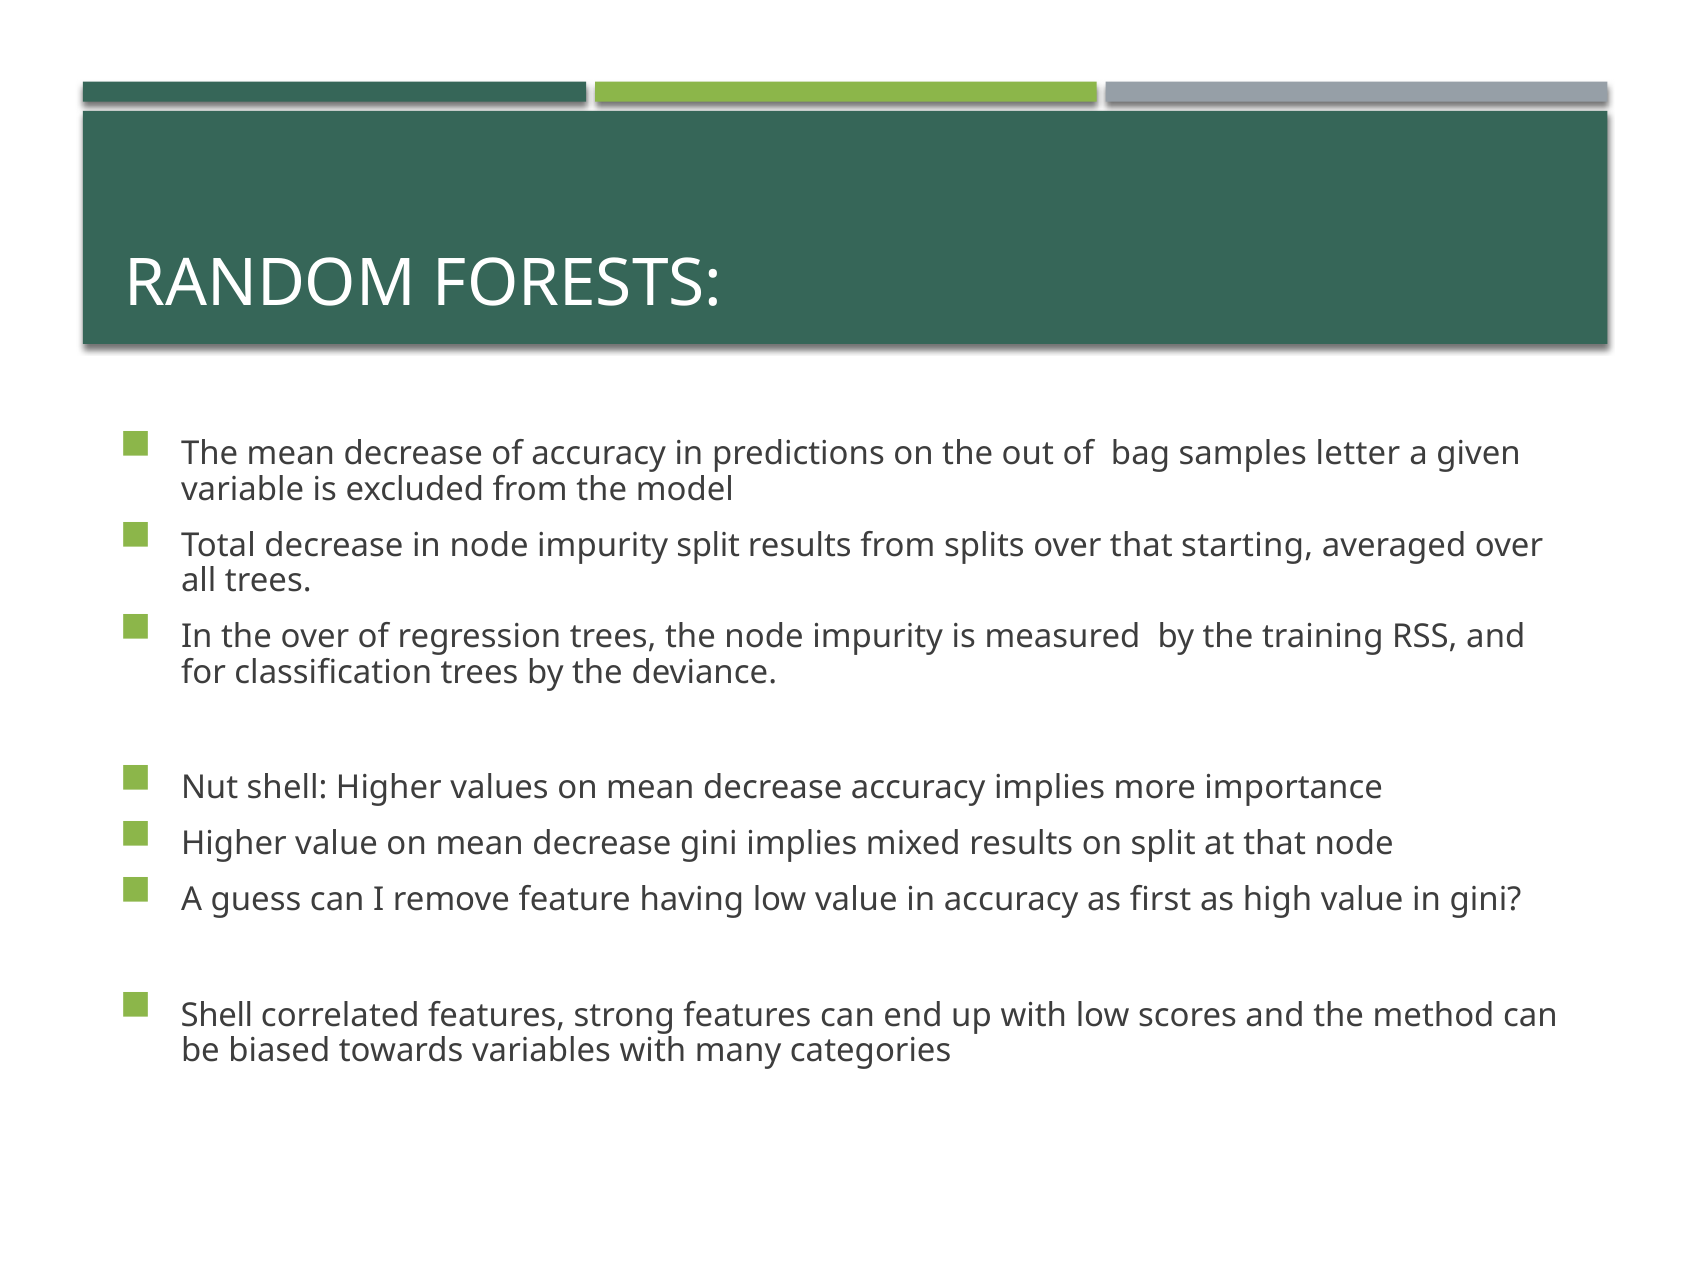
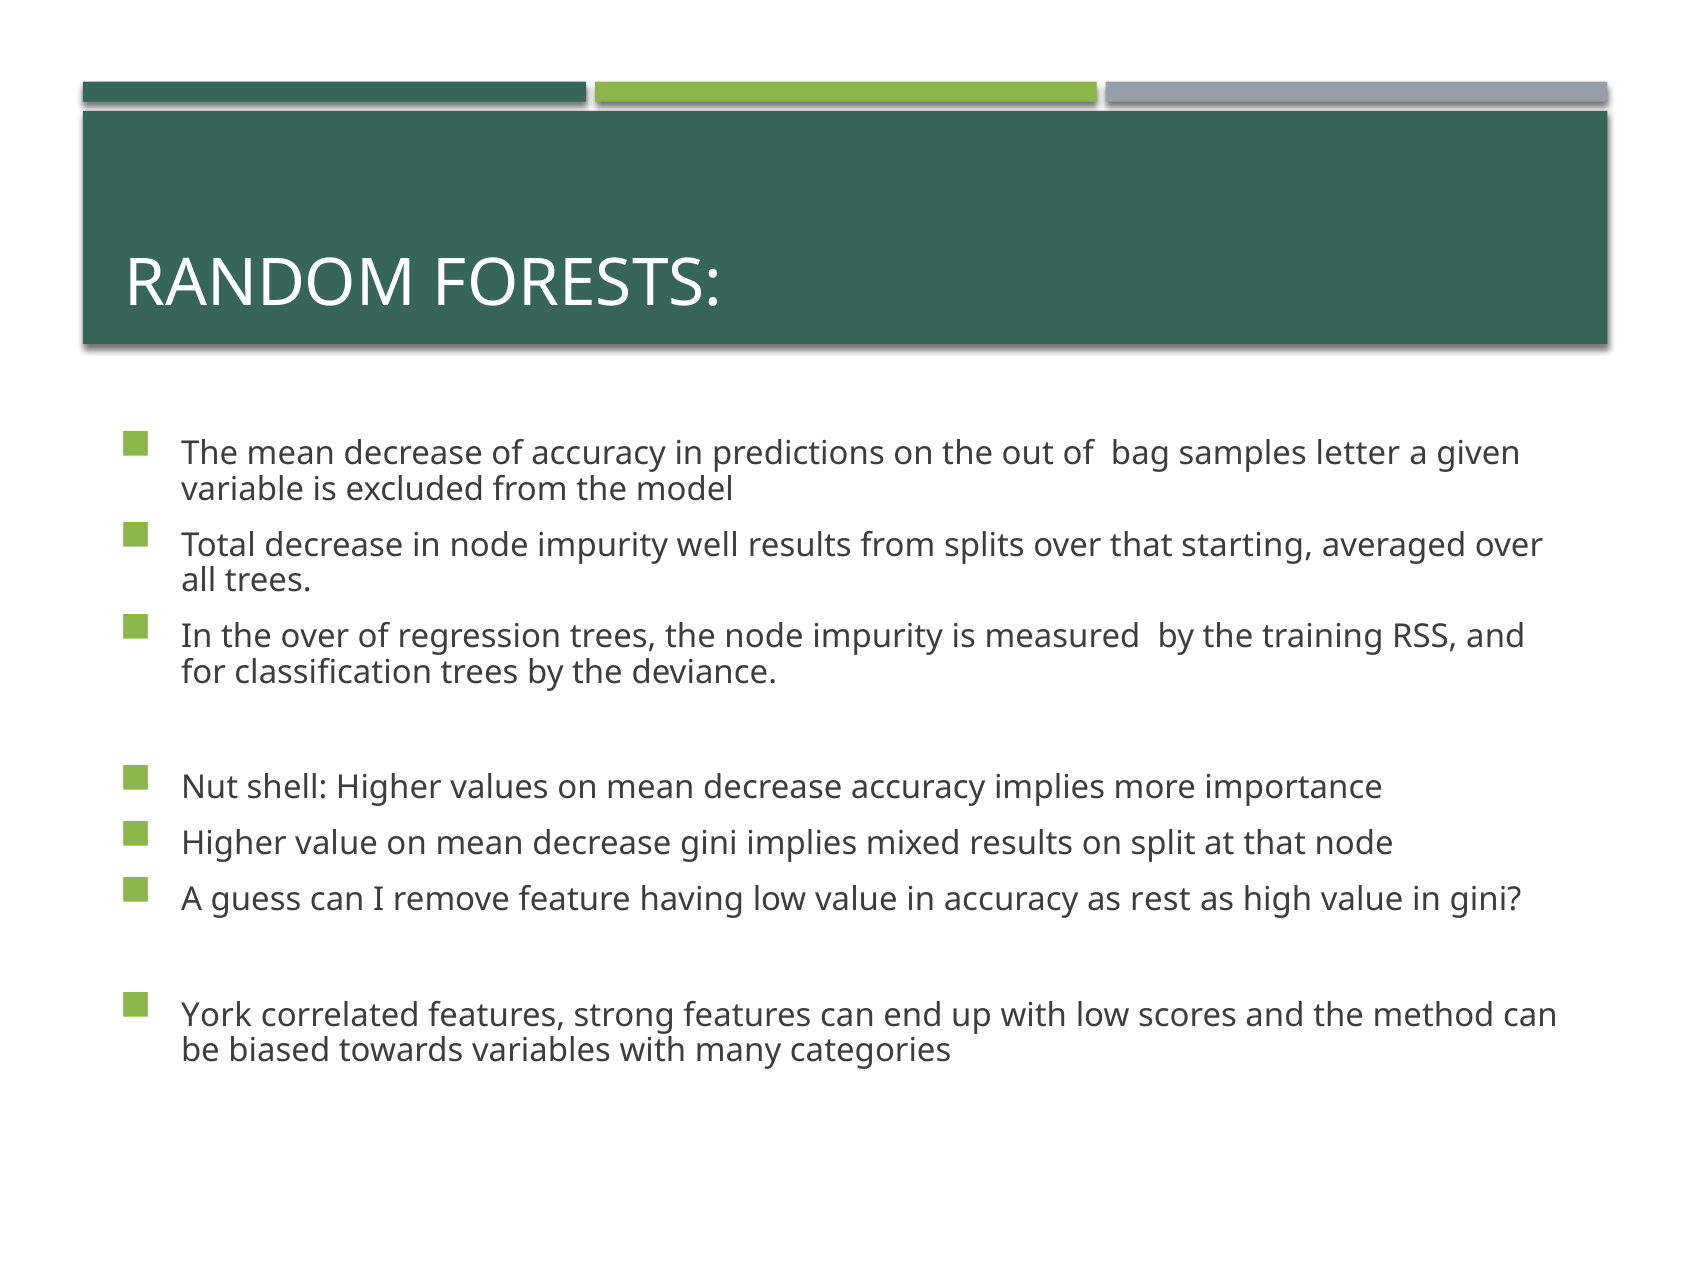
impurity split: split -> well (708, 545)
first: first -> rest (1160, 900)
Shell: Shell -> York (217, 1015)
